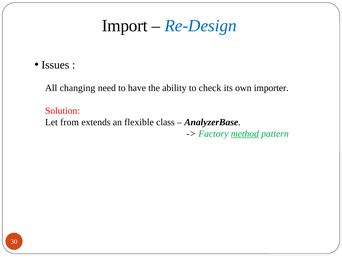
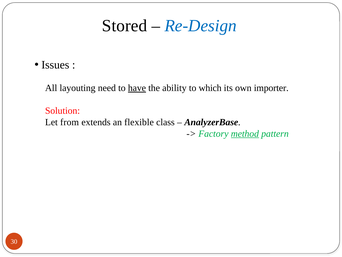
Import: Import -> Stored (125, 26)
changing: changing -> layouting (78, 88)
have underline: none -> present (137, 88)
check: check -> which (210, 88)
